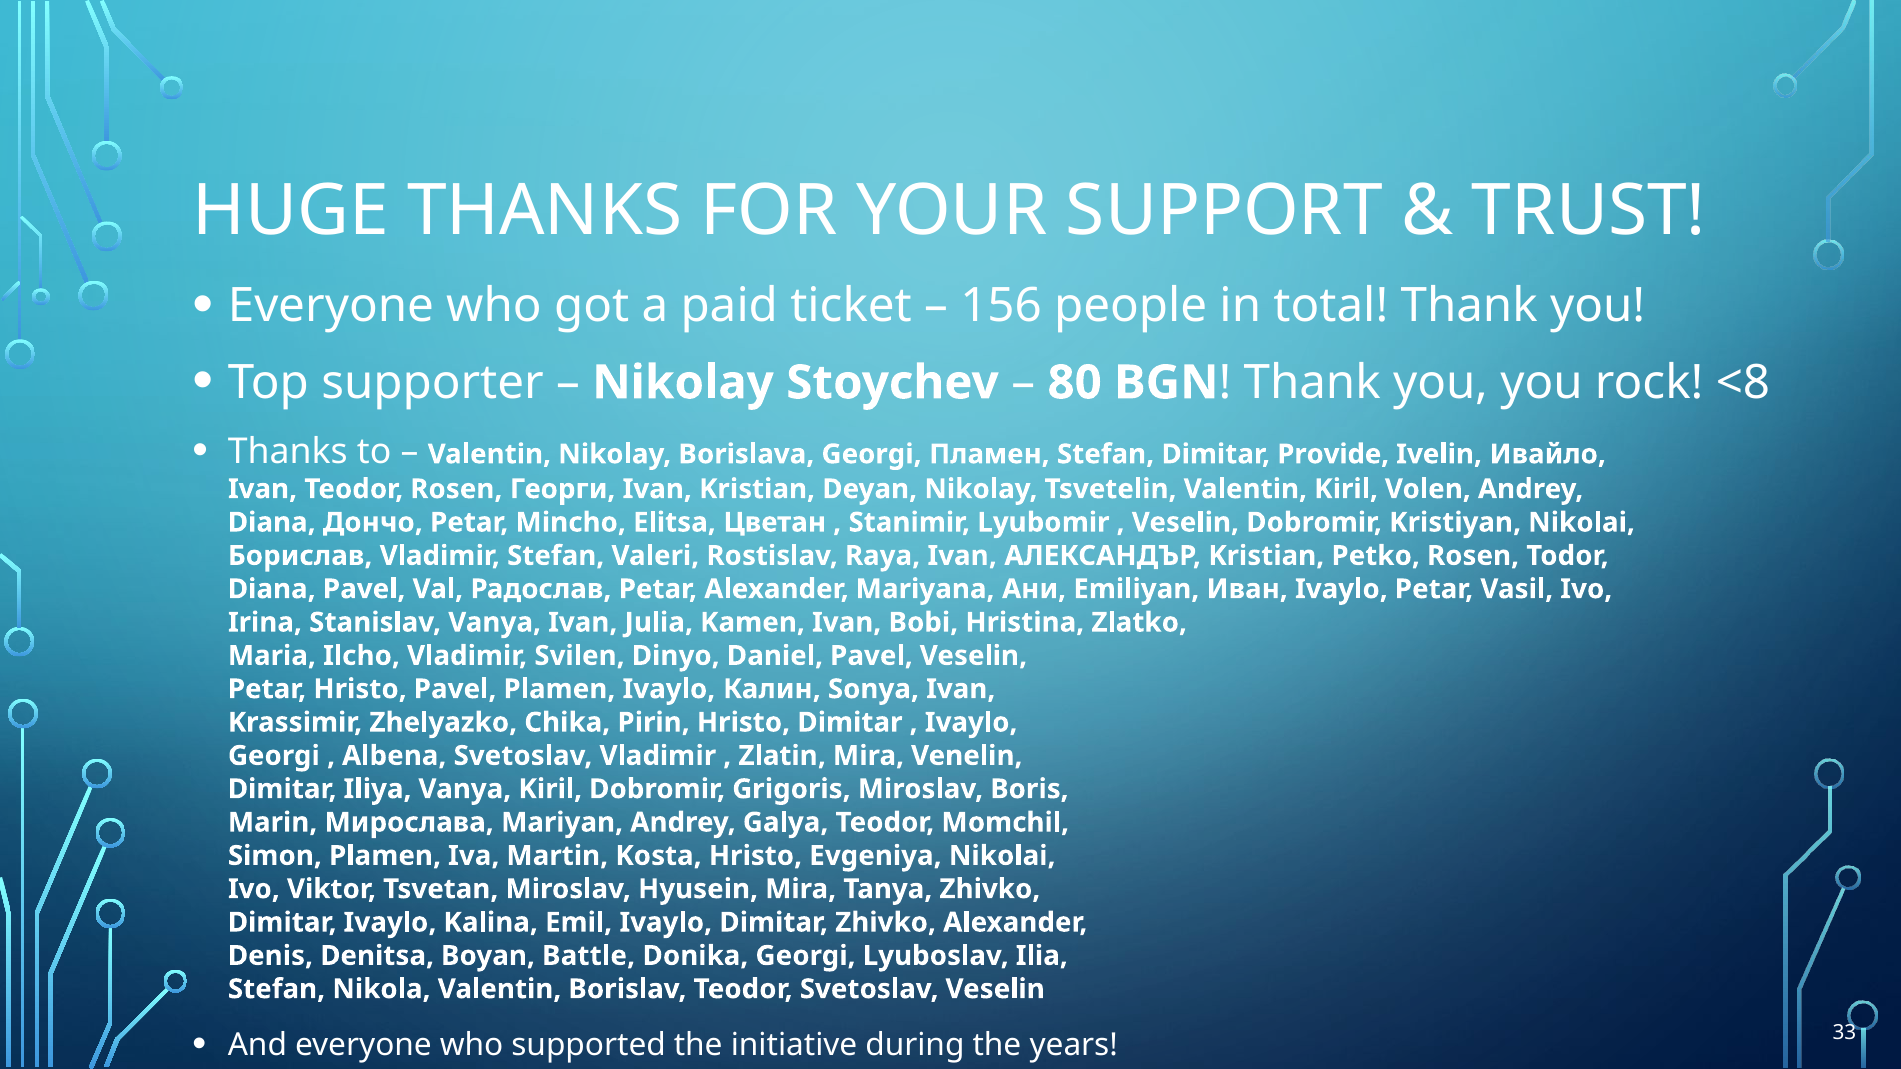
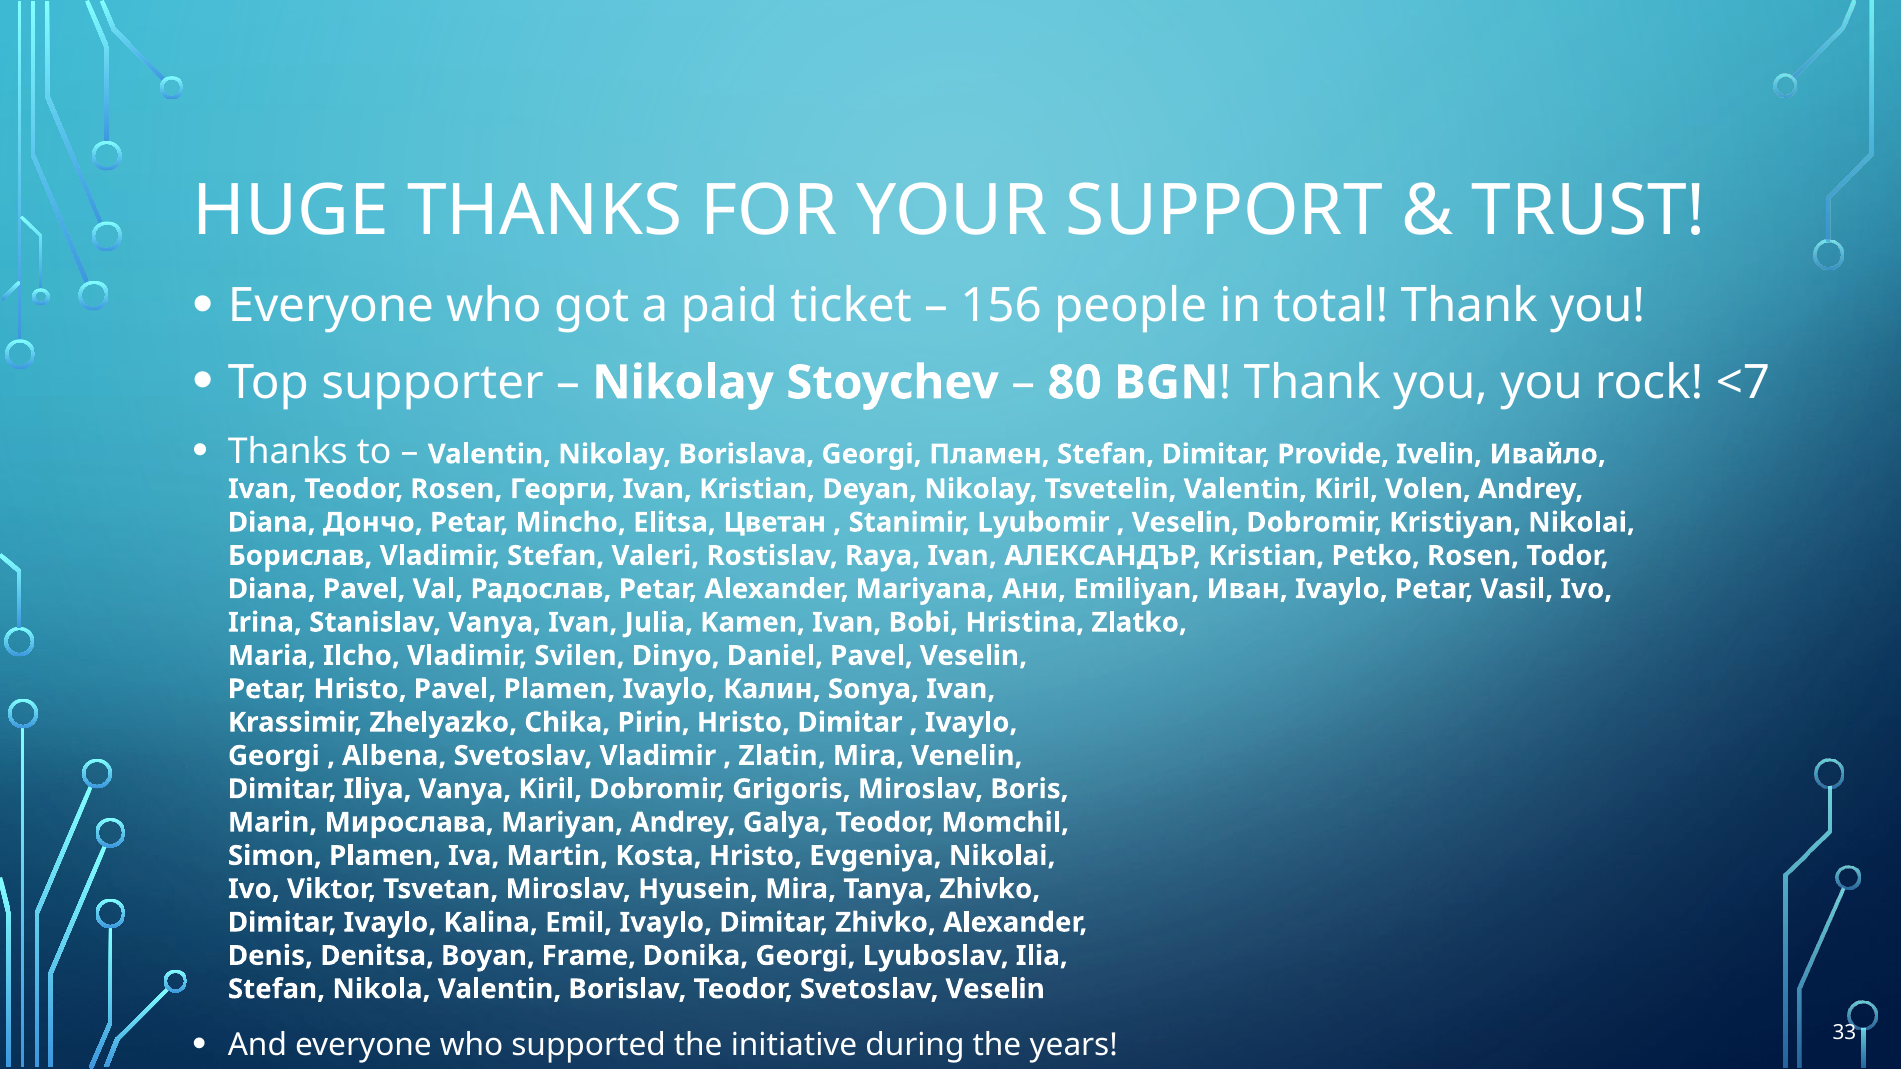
<8: <8 -> <7 (1743, 383)
Battle: Battle -> Frame (589, 956)
